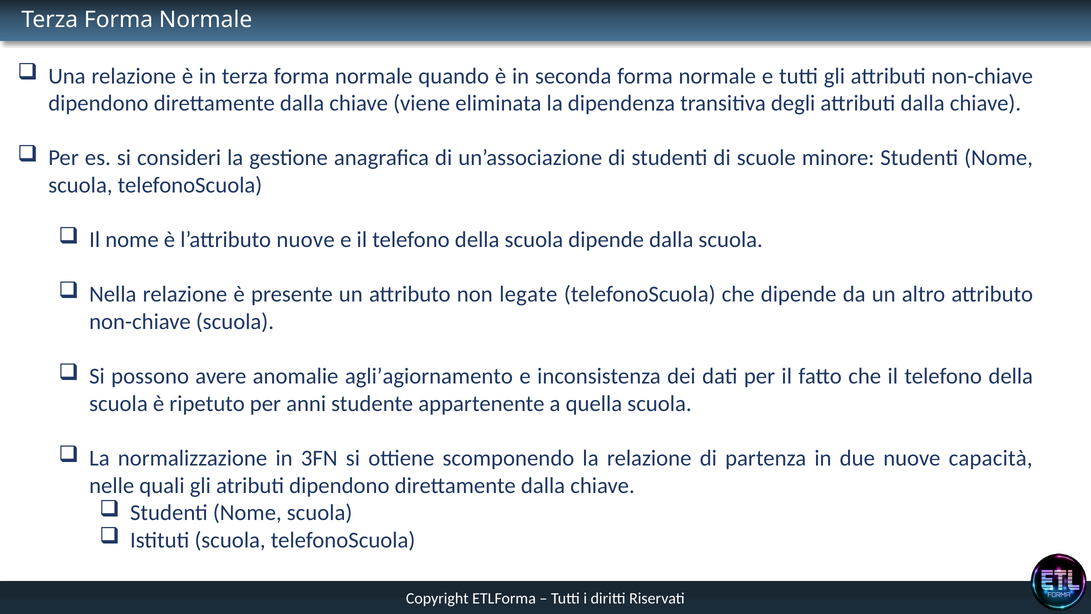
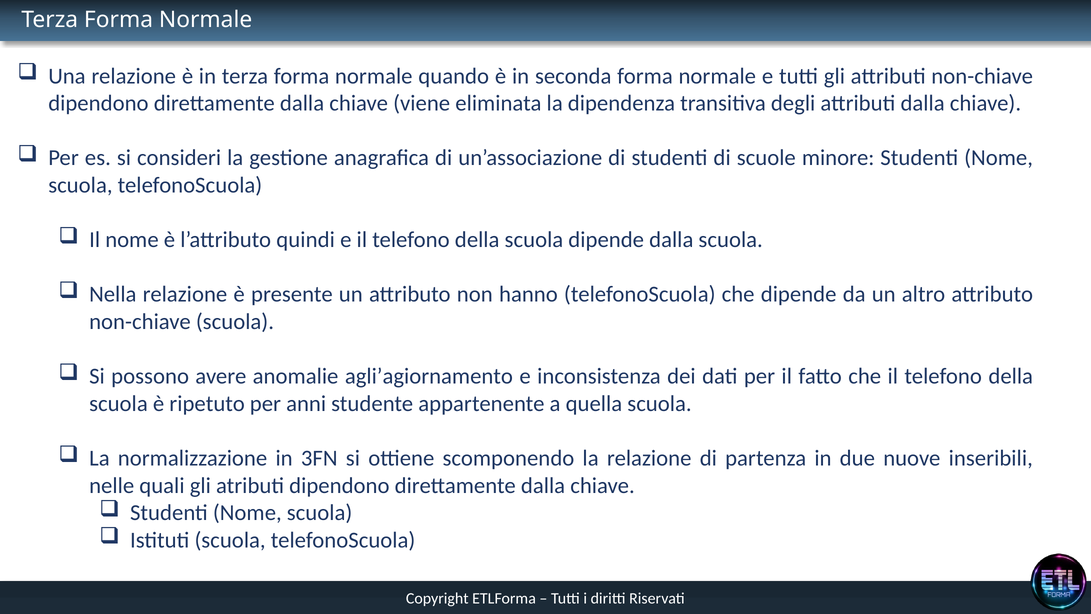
l’attributo nuove: nuove -> quindi (306, 240)
legate: legate -> hanno (528, 294)
capacità: capacità -> inseribili (991, 458)
